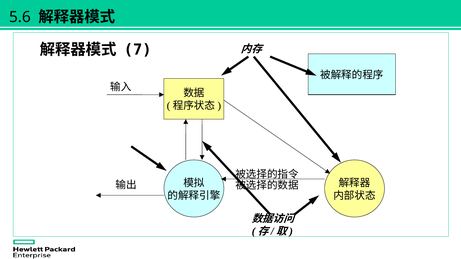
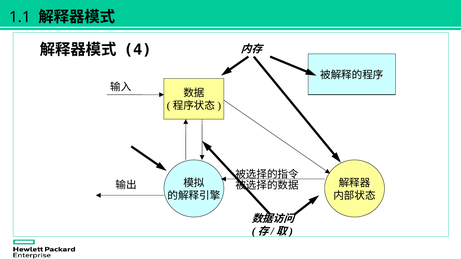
5.6: 5.6 -> 1.1 (20, 17)
7: 7 -> 4 (138, 50)
